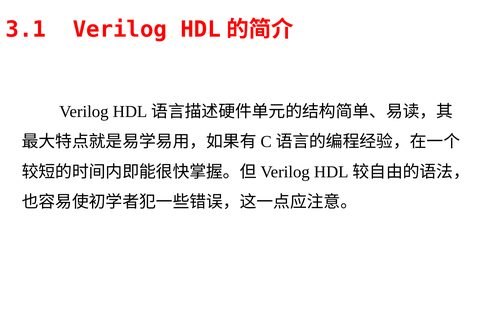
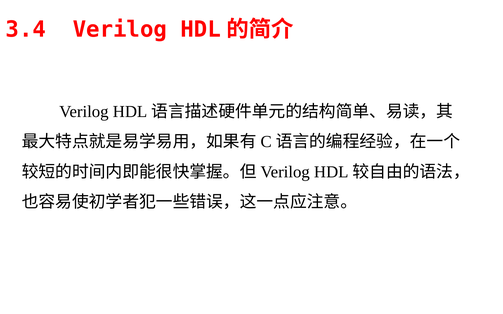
3.1: 3.1 -> 3.4 (26, 29)
